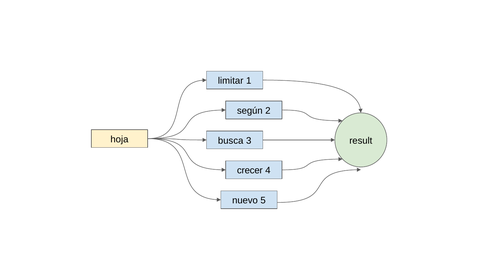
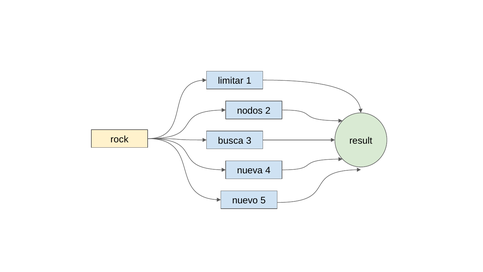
según: según -> nodos (250, 111)
hoja: hoja -> rock (119, 139)
crecer: crecer -> nueva (250, 170)
